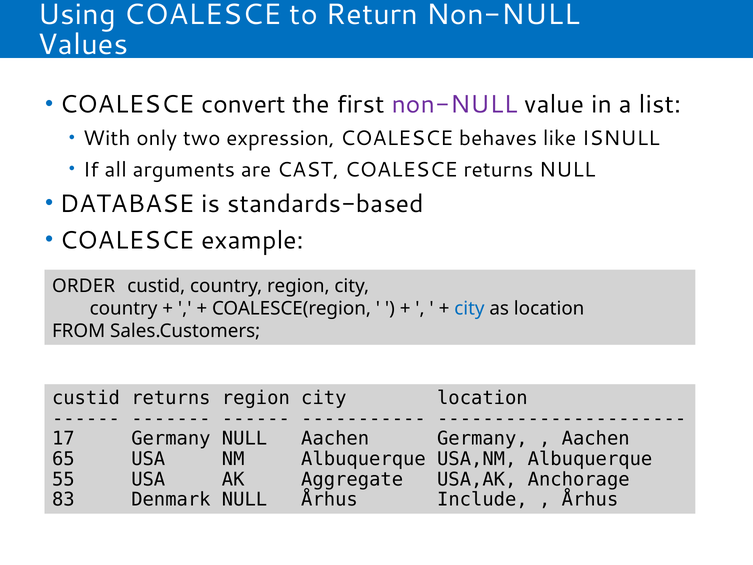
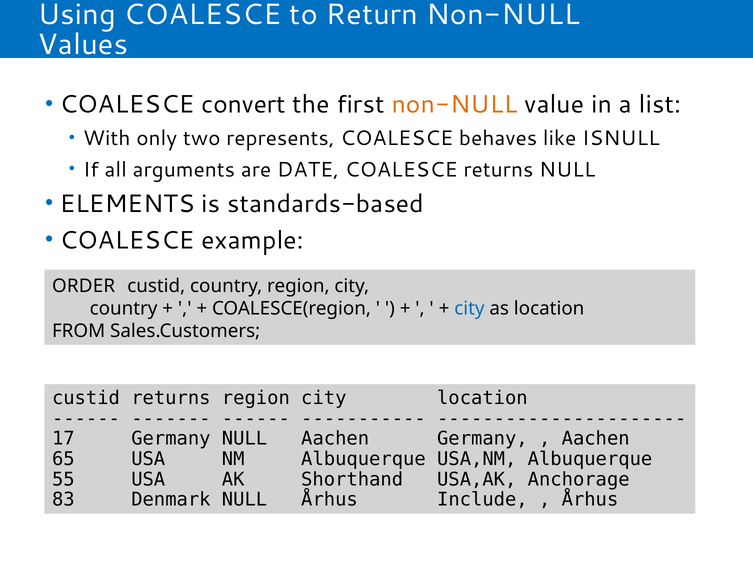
non-NULL colour: purple -> orange (455, 105)
expression: expression -> represents (280, 138)
CAST: CAST -> DATE (308, 170)
DATABASE: DATABASE -> ELEMENTS (127, 204)
Aggregate: Aggregate -> Shorthand (352, 479)
